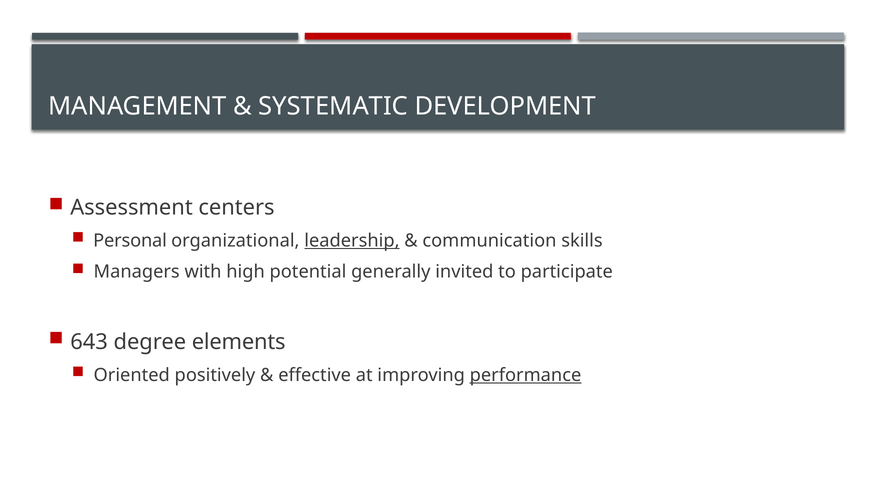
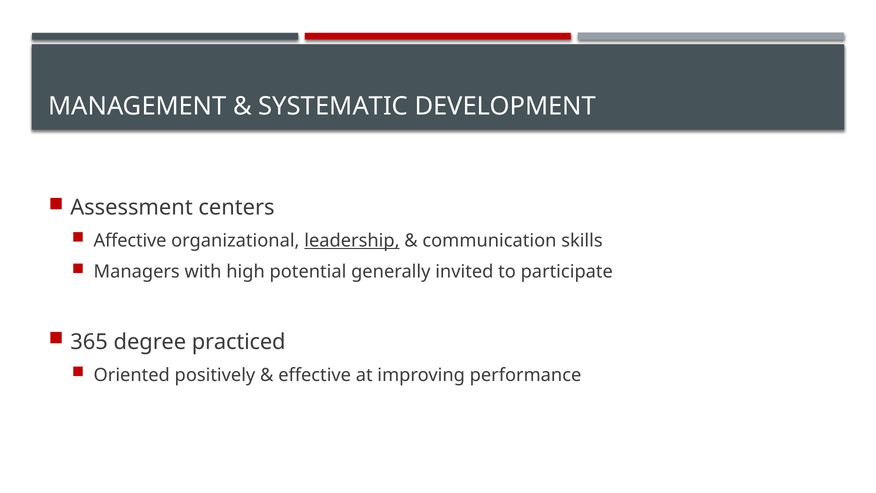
Personal: Personal -> Affective (130, 241)
643: 643 -> 365 (89, 342)
elements: elements -> practiced (239, 342)
performance underline: present -> none (526, 375)
